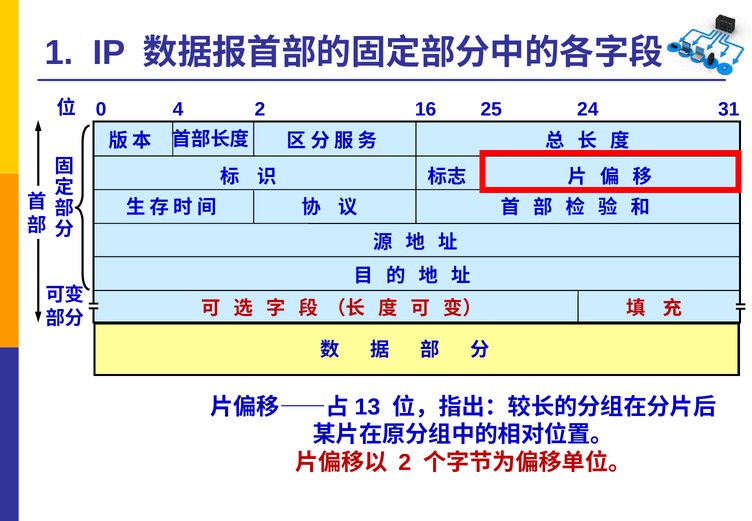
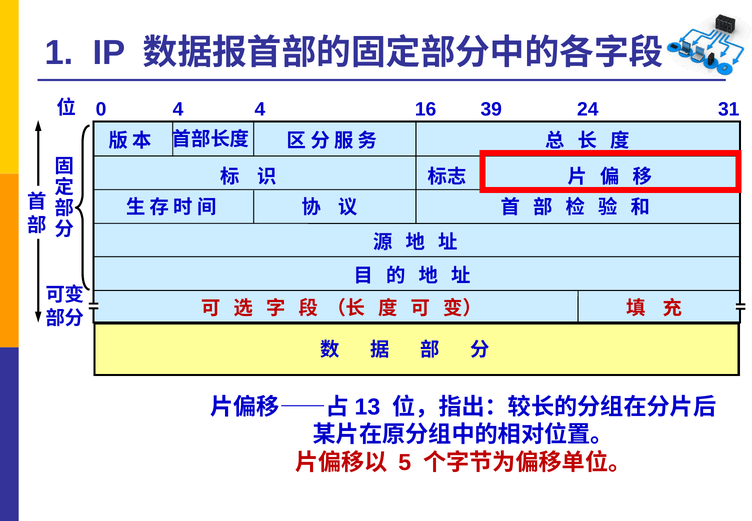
4 2: 2 -> 4 (260, 109)
25: 25 -> 39 (491, 109)
2: 2 -> 5 (405, 462)
